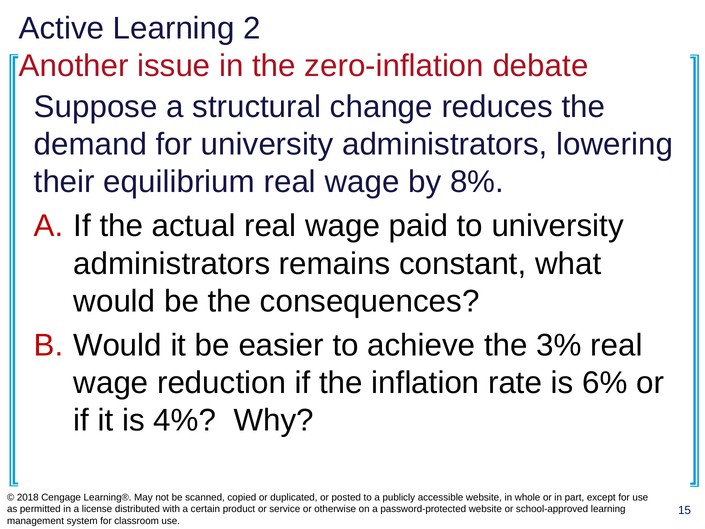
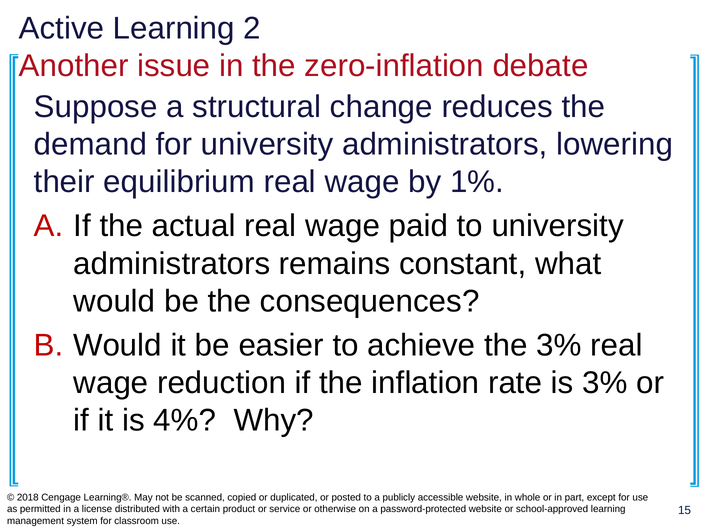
8%: 8% -> 1% (477, 182)
is 6%: 6% -> 3% (605, 383)
